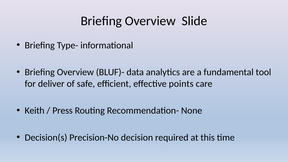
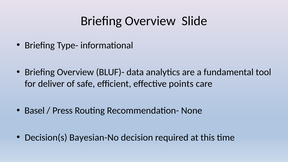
Keith: Keith -> Basel (35, 111)
Precision-No: Precision-No -> Bayesian-No (94, 137)
